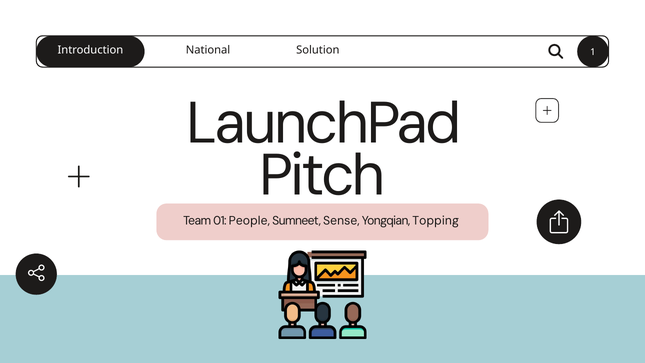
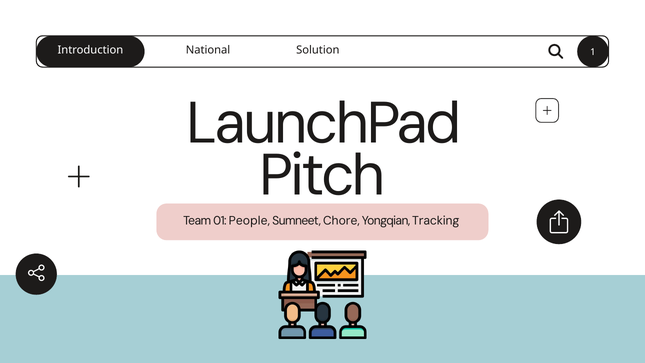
Sense: Sense -> Chore (341, 221)
Topping: Topping -> Tracking (436, 221)
